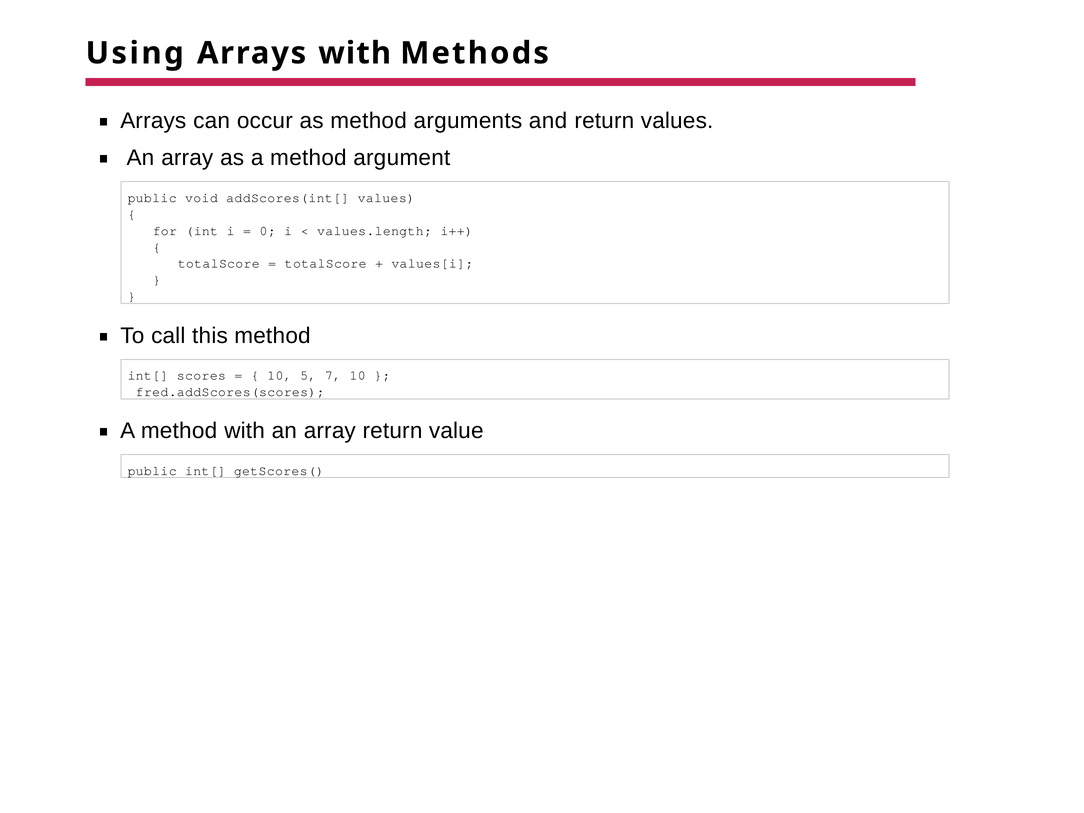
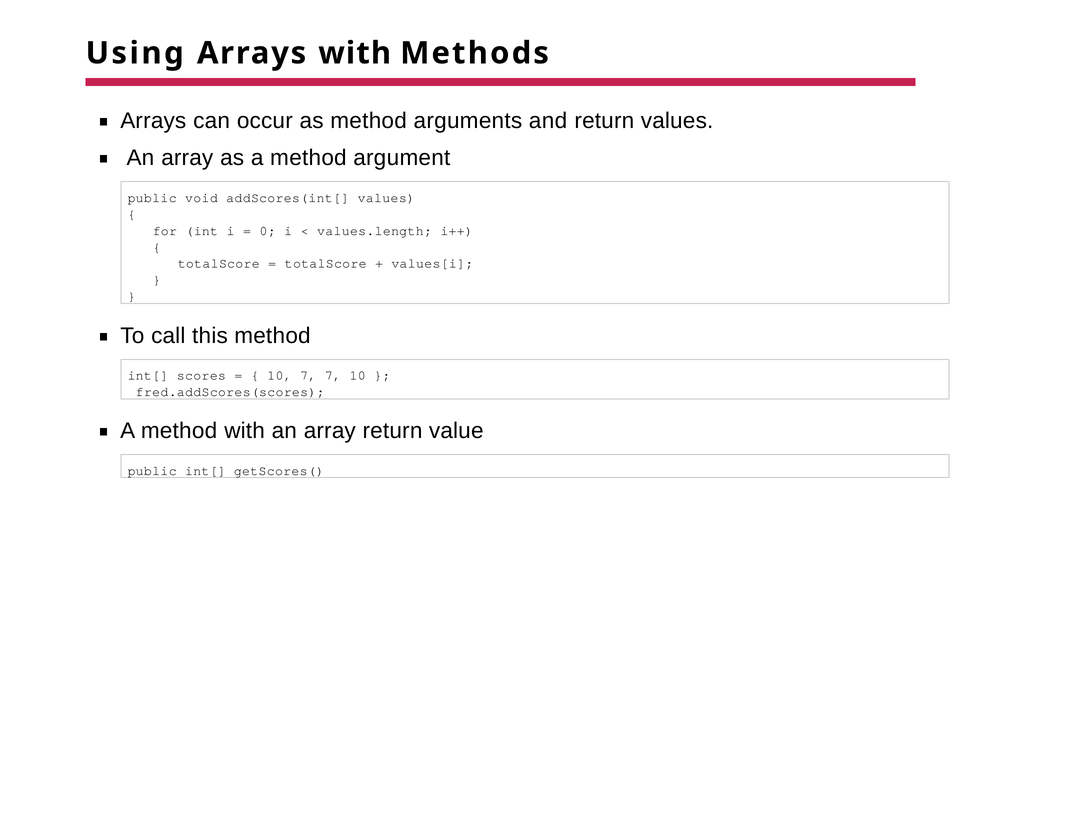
10 5: 5 -> 7 (308, 376)
